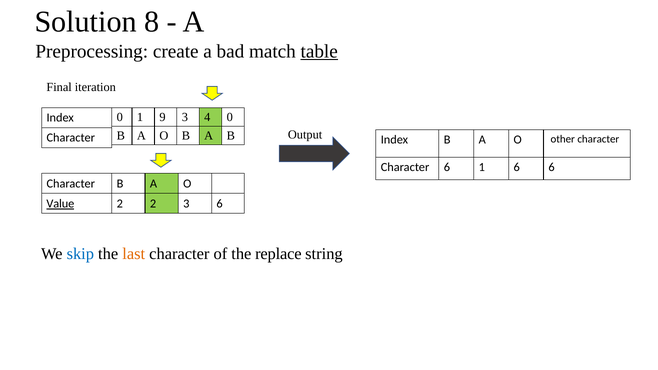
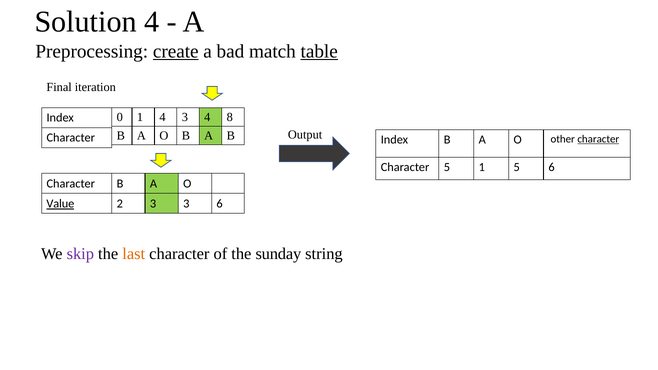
Solution 8: 8 -> 4 (152, 22)
create underline: none -> present (176, 51)
1 9: 9 -> 4 (162, 117)
4 0: 0 -> 8 (230, 117)
character underline: none -> present (598, 139)
Character 6: 6 -> 5 (447, 167)
1 6: 6 -> 5 (517, 167)
2 2: 2 -> 3 (153, 204)
skip colour: blue -> purple (80, 254)
replace: replace -> sunday (278, 254)
